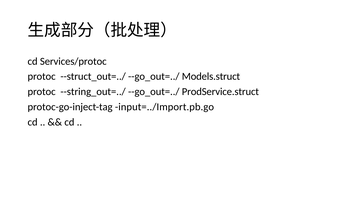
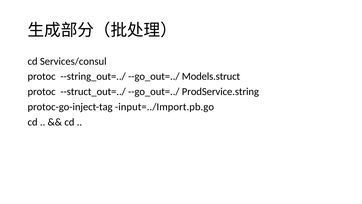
Services/protoc: Services/protoc -> Services/consul (73, 61)
--struct_out=../: --struct_out=../ -> --string_out=../ (93, 76)
--string_out=../: --string_out=../ -> --struct_out=../ (93, 91)
ProdService.struct: ProdService.struct -> ProdService.string (220, 91)
